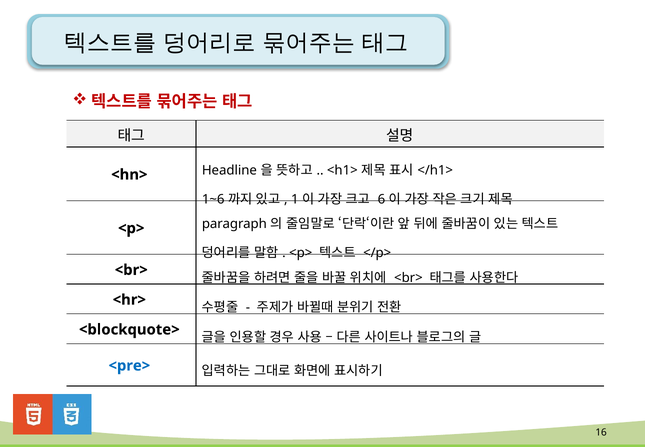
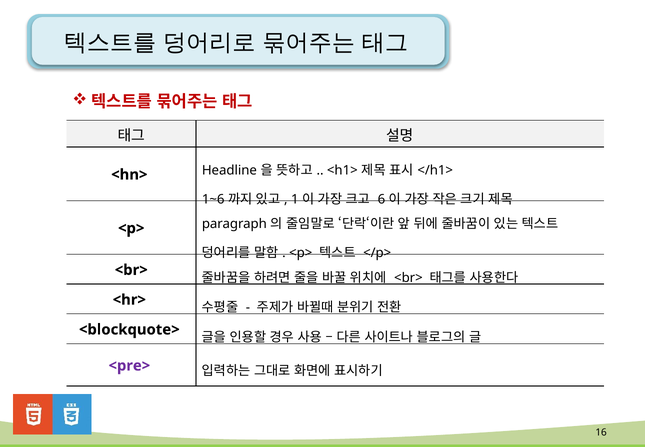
<pre> colour: blue -> purple (129, 365)
